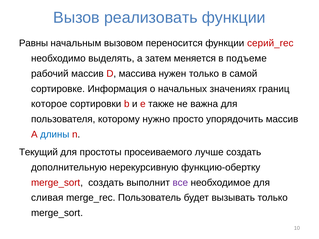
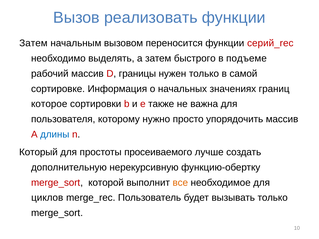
Равны: Равны -> Затем (33, 43)
меняется: меняется -> быстрого (195, 59)
массива: массива -> границы (137, 74)
Текущий: Текущий -> Который (38, 152)
merge_sort создать: создать -> которой (106, 183)
все colour: purple -> orange (180, 183)
сливая: сливая -> циклов (47, 198)
